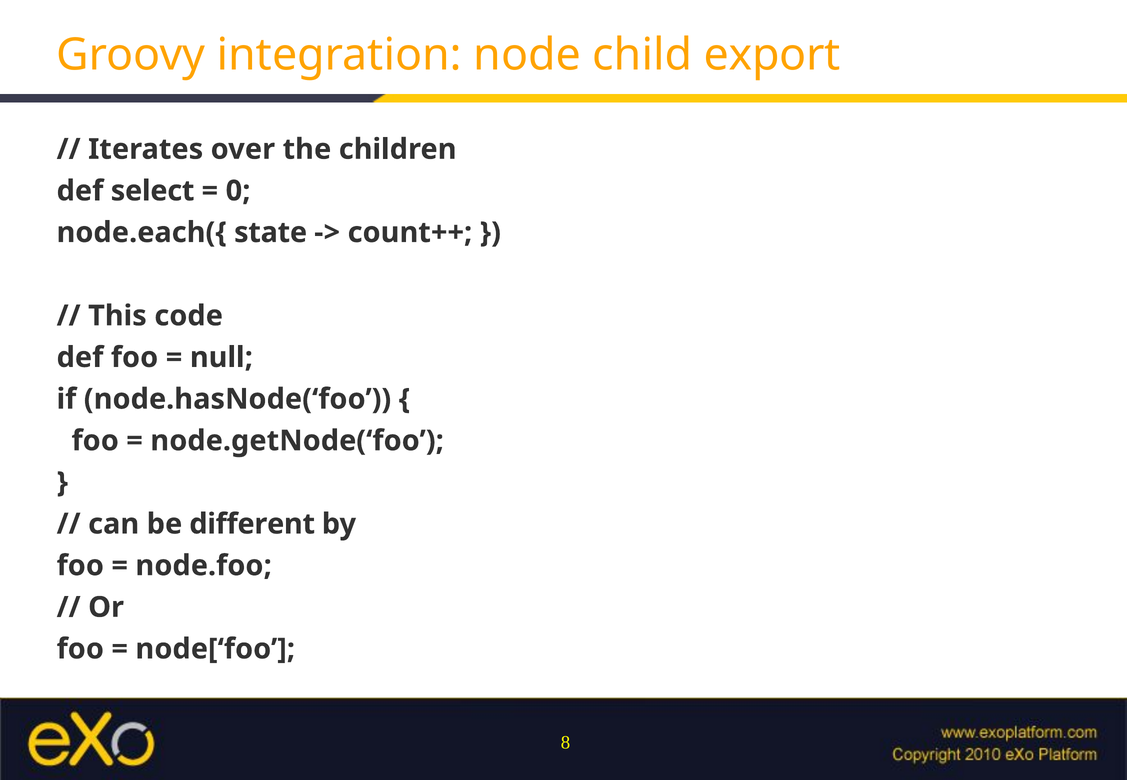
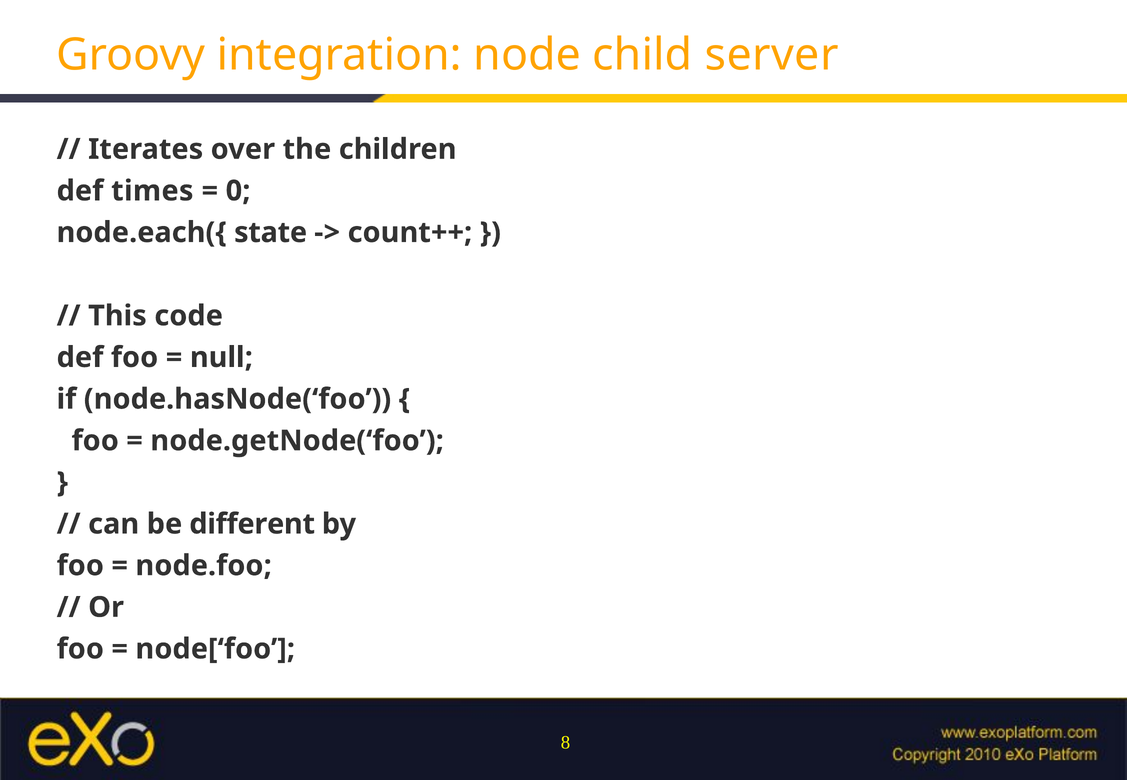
export: export -> server (772, 55)
select: select -> times (152, 191)
